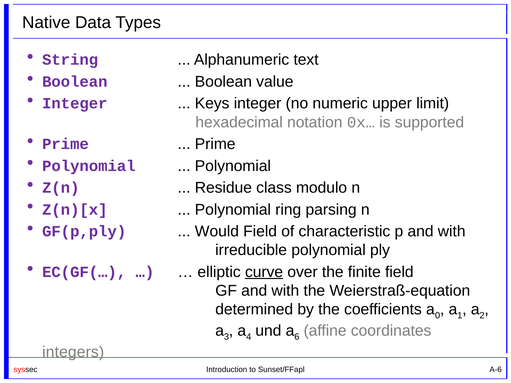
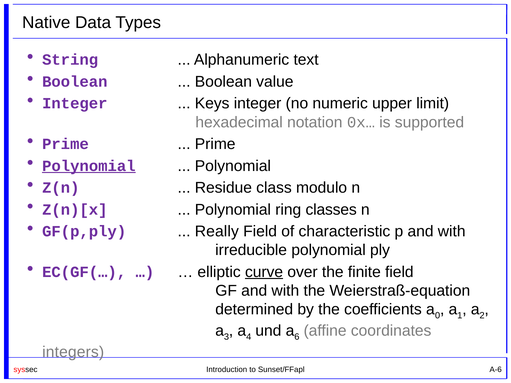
Polynomial underline: none -> present (89, 166)
parsing: parsing -> classes (331, 210)
Would: Would -> Really (217, 232)
